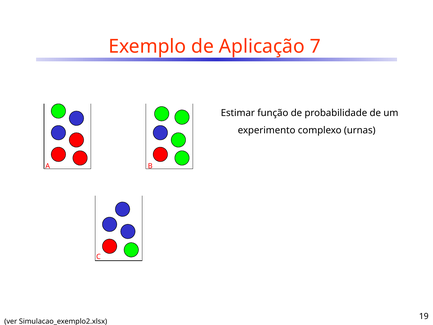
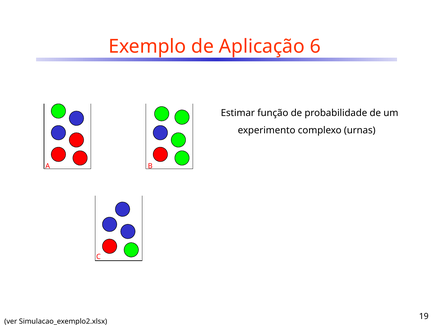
7: 7 -> 6 (315, 46)
